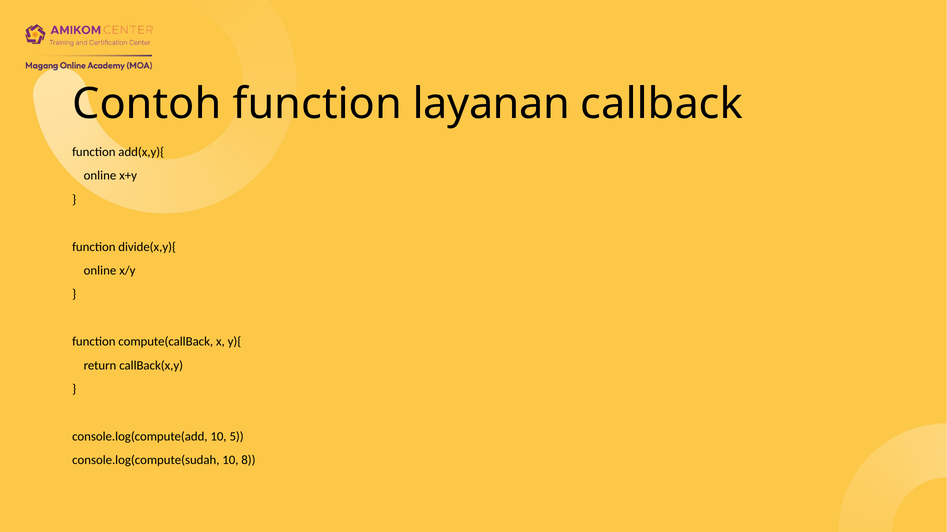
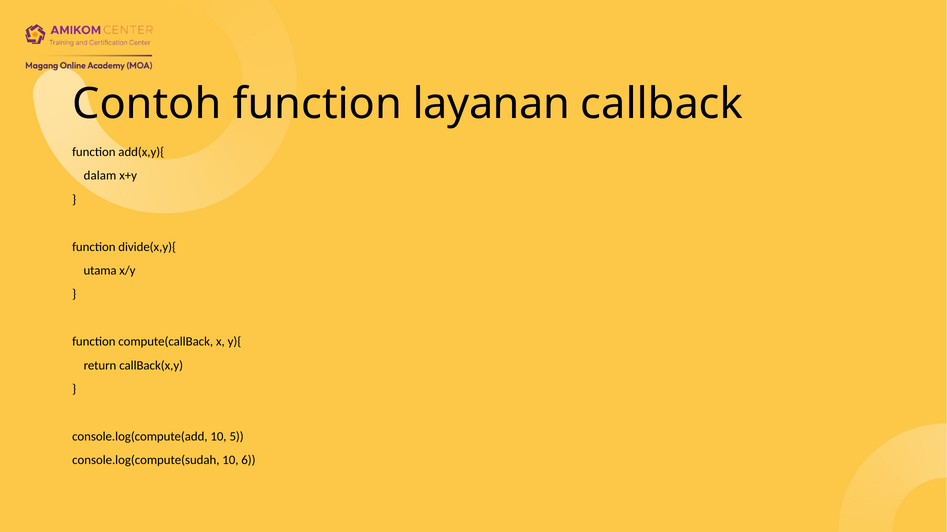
online: online -> dalam (100, 176)
online: online -> utama (100, 271)
8: 8 -> 6 (248, 461)
